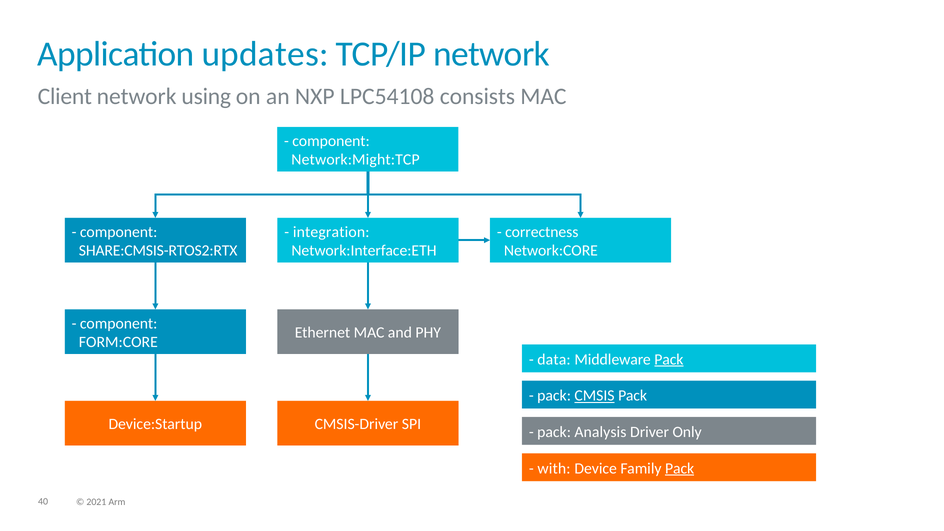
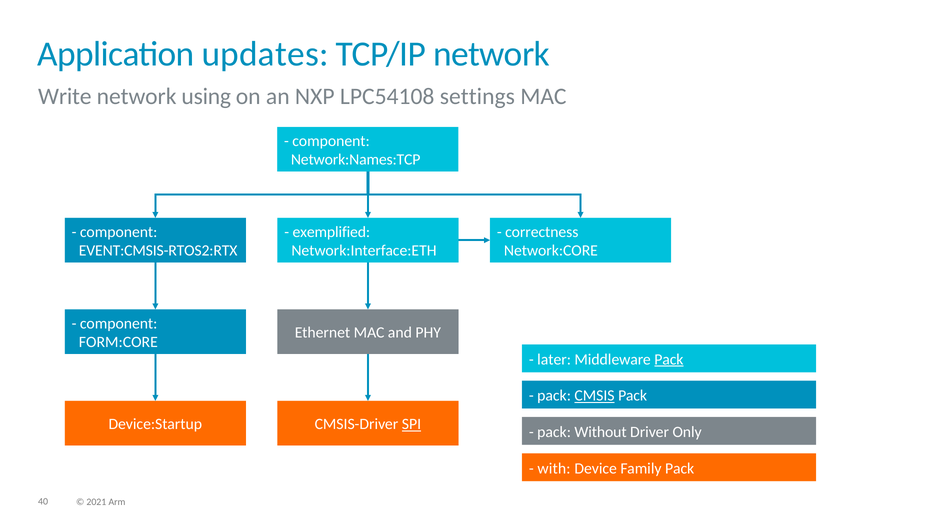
Client: Client -> Write (65, 96)
consists: consists -> settings (477, 96)
Network:Might:TCP: Network:Might:TCP -> Network:Names:TCP (356, 160)
integration: integration -> exemplified (331, 232)
SHARE:CMSIS-RTOS2:RTX: SHARE:CMSIS-RTOS2:RTX -> EVENT:CMSIS-RTOS2:RTX (158, 251)
data: data -> later (554, 359)
SPI underline: none -> present (411, 424)
Analysis: Analysis -> Without (601, 432)
Pack underline: present -> none (680, 468)
